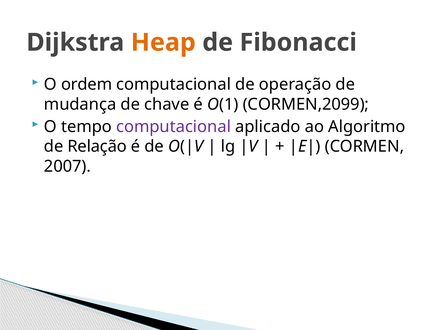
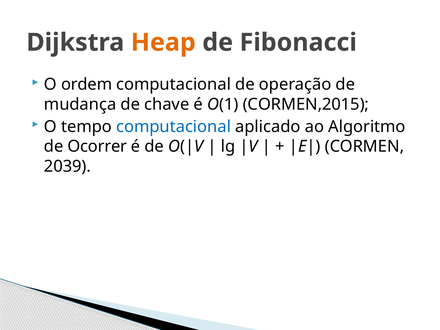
CORMEN,2099: CORMEN,2099 -> CORMEN,2015 (306, 104)
computacional colour: purple -> blue (174, 127)
Relação: Relação -> Ocorrer (97, 146)
2007: 2007 -> 2039 (67, 166)
